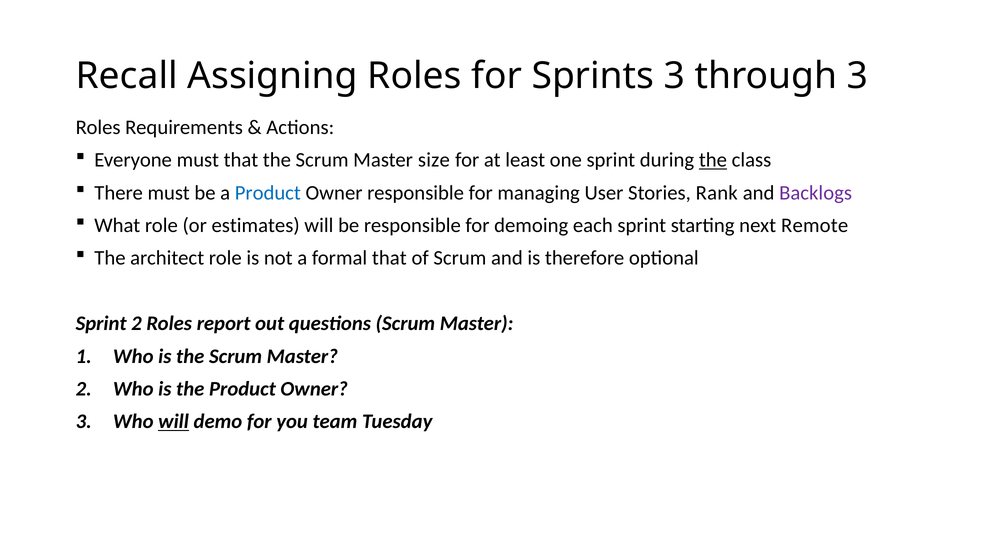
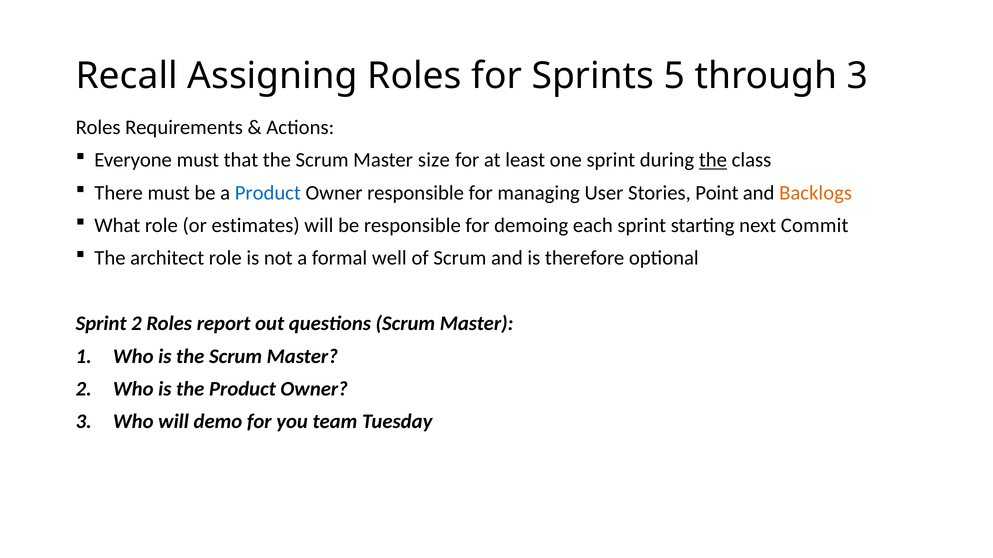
Sprints 3: 3 -> 5 (674, 76)
Rank: Rank -> Point (717, 193)
Backlogs colour: purple -> orange (816, 193)
Remote: Remote -> Commit (815, 226)
formal that: that -> well (389, 258)
will underline: present -> none (174, 422)
